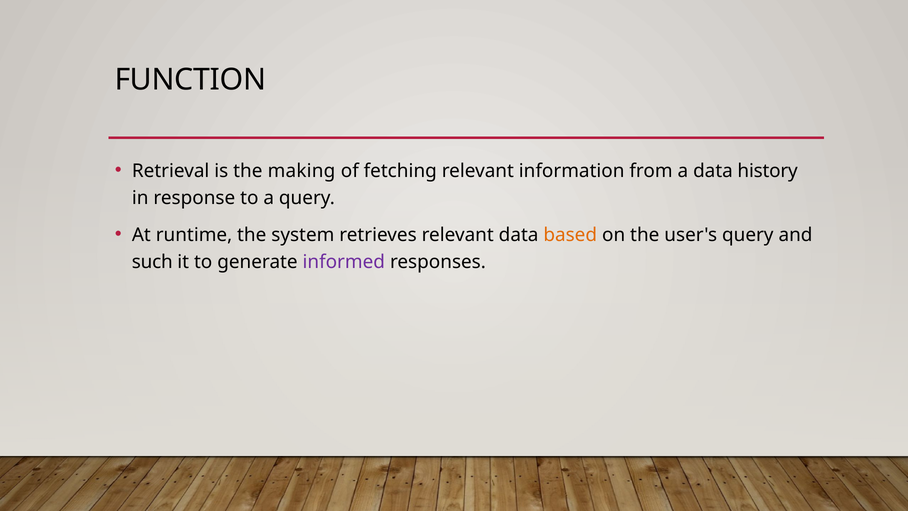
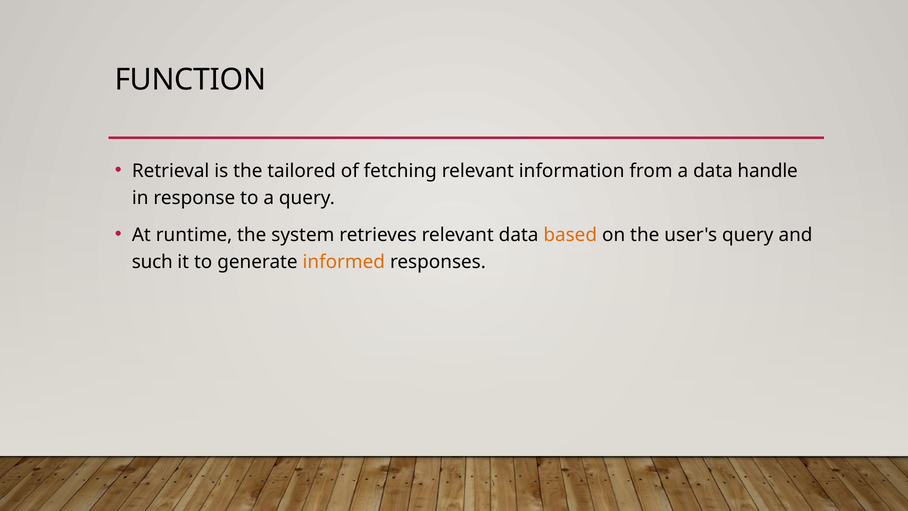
making: making -> tailored (302, 171)
history: history -> handle (768, 171)
informed colour: purple -> orange (344, 262)
